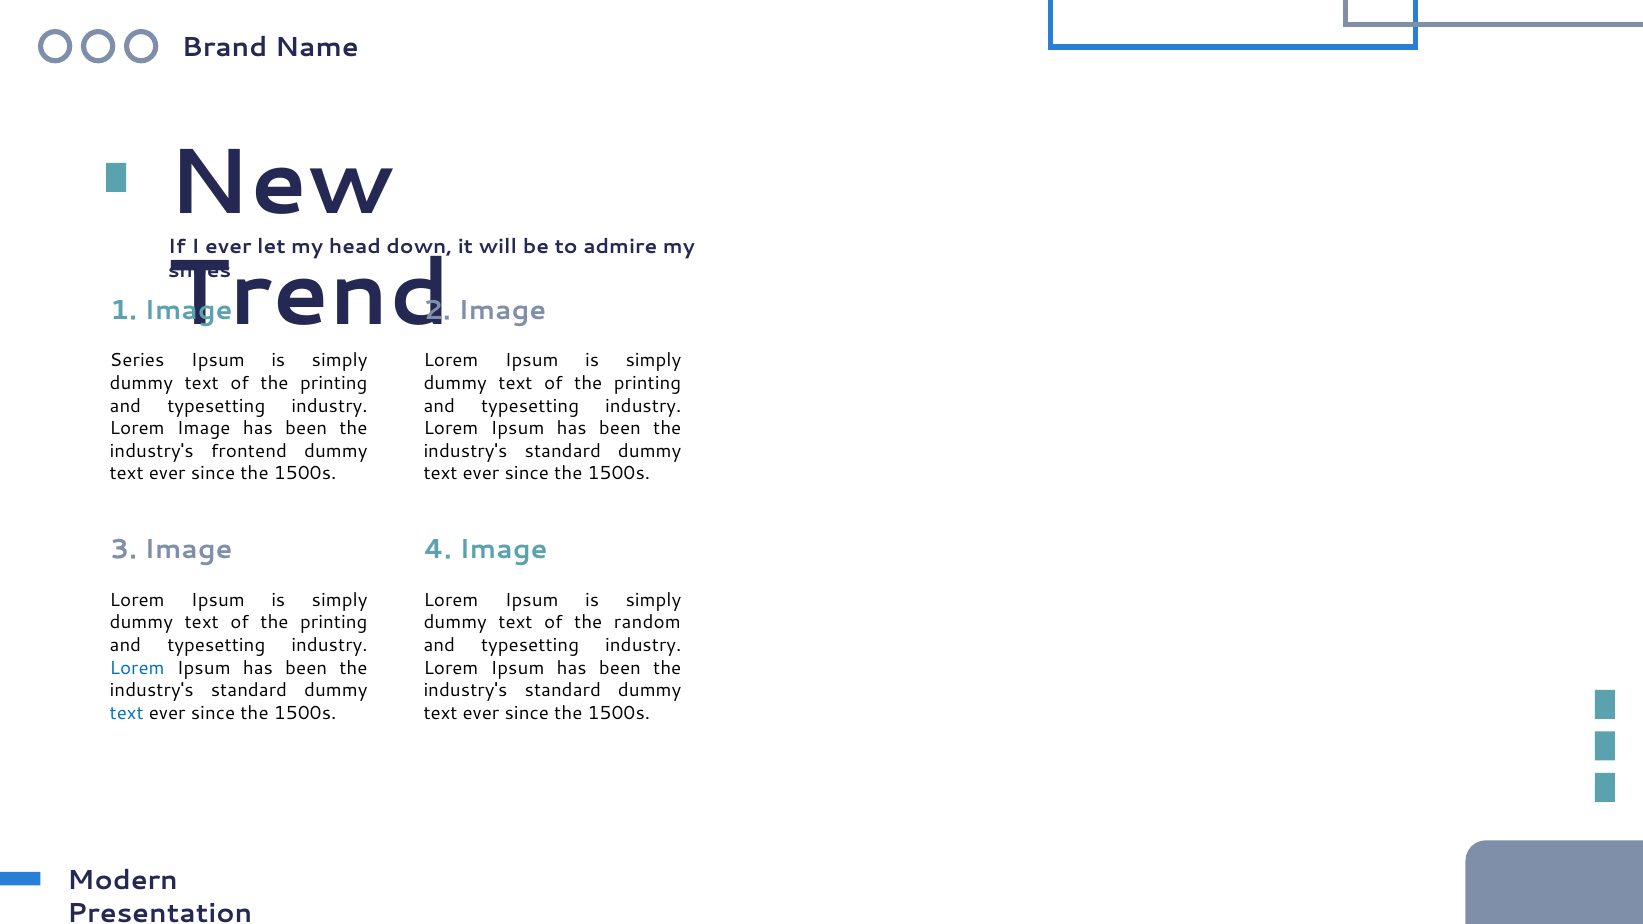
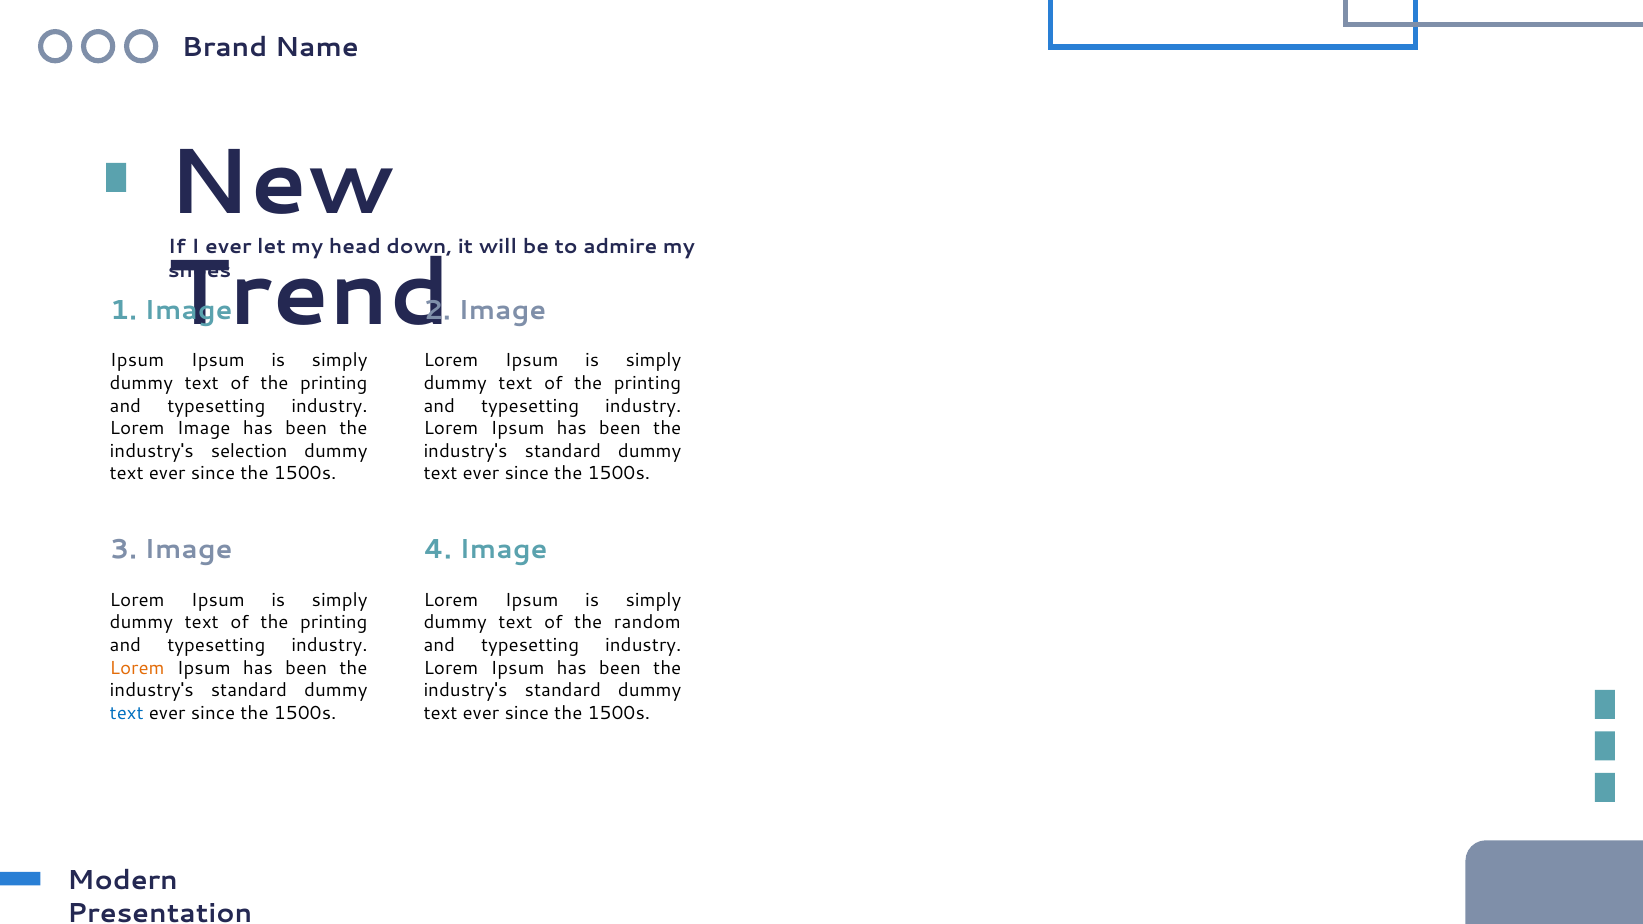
Series: Series -> Ipsum (137, 361)
frontend: frontend -> selection (249, 451)
Lorem colour: blue -> orange (137, 668)
